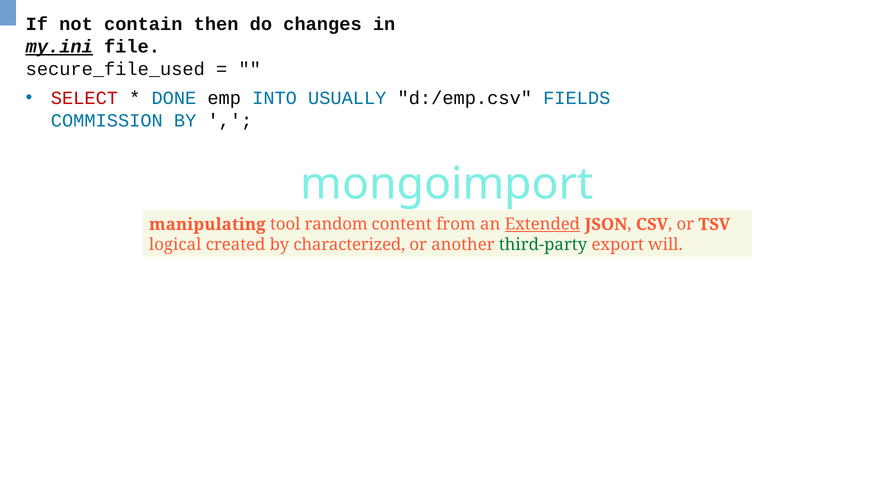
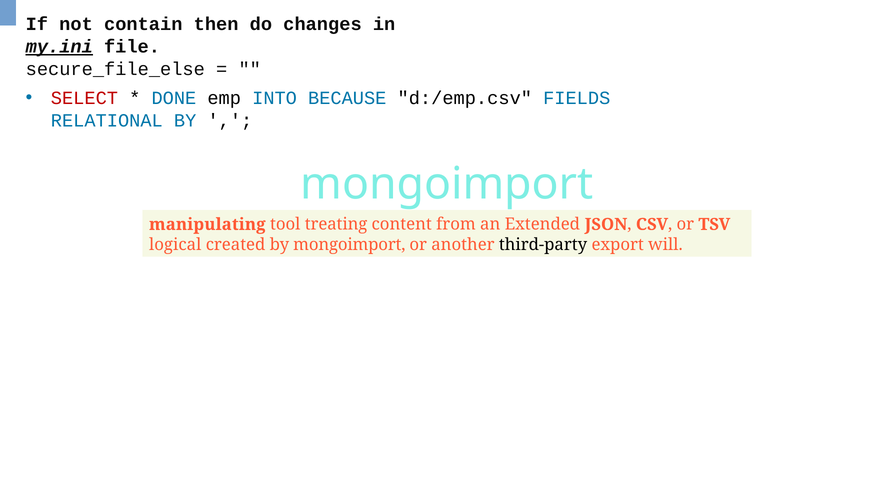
secure_file_used: secure_file_used -> secure_file_else (115, 69)
USUALLY: USUALLY -> BECAUSE (347, 98)
COMMISSION: COMMISSION -> RELATIONAL (107, 121)
random: random -> treating (336, 224)
Extended underline: present -> none (542, 224)
by characterized: characterized -> mongoimport (349, 244)
third-party colour: green -> black (543, 244)
